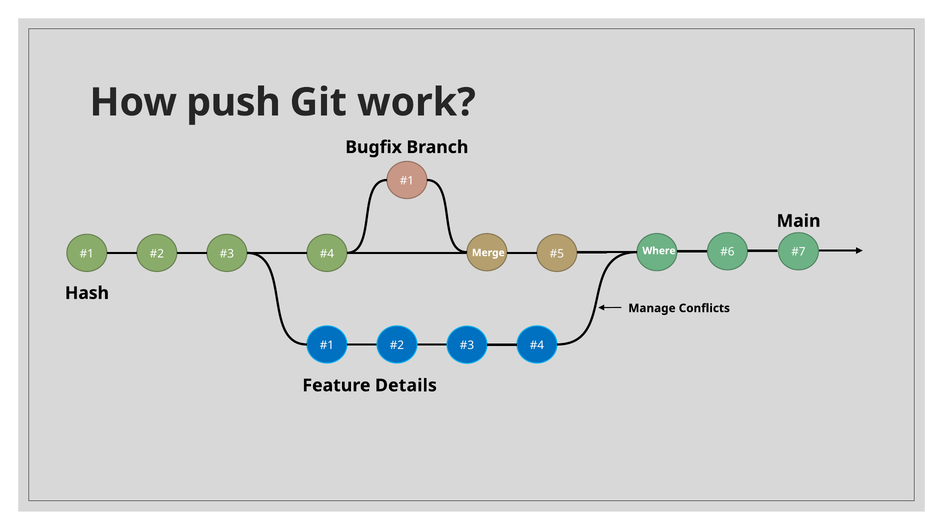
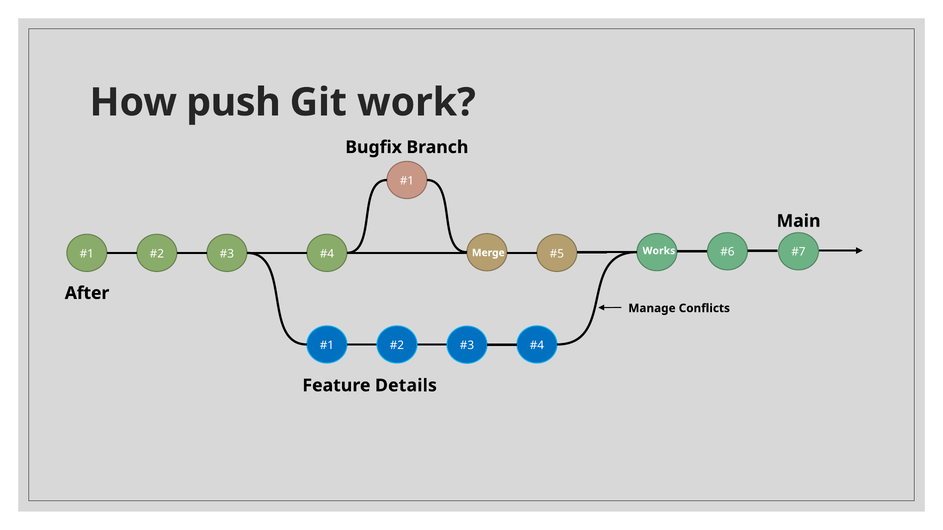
Where: Where -> Works (659, 251)
Hash: Hash -> After (87, 293)
